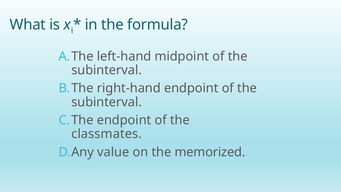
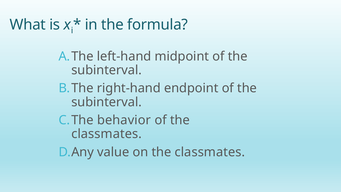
endpoint: endpoint -> behavior (124, 120)
on the memorized: memorized -> classmates (210, 152)
